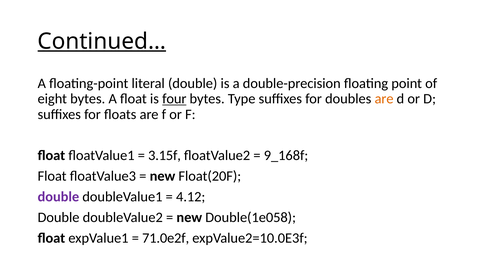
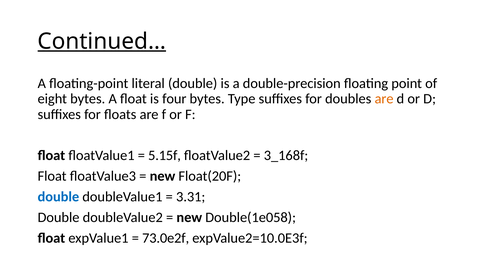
four underline: present -> none (174, 99)
3.15f: 3.15f -> 5.15f (165, 156)
9_168f: 9_168f -> 3_168f (286, 156)
double colour: purple -> blue (58, 197)
4.12: 4.12 -> 3.31 (191, 197)
71.0e2f: 71.0e2f -> 73.0e2f (166, 238)
